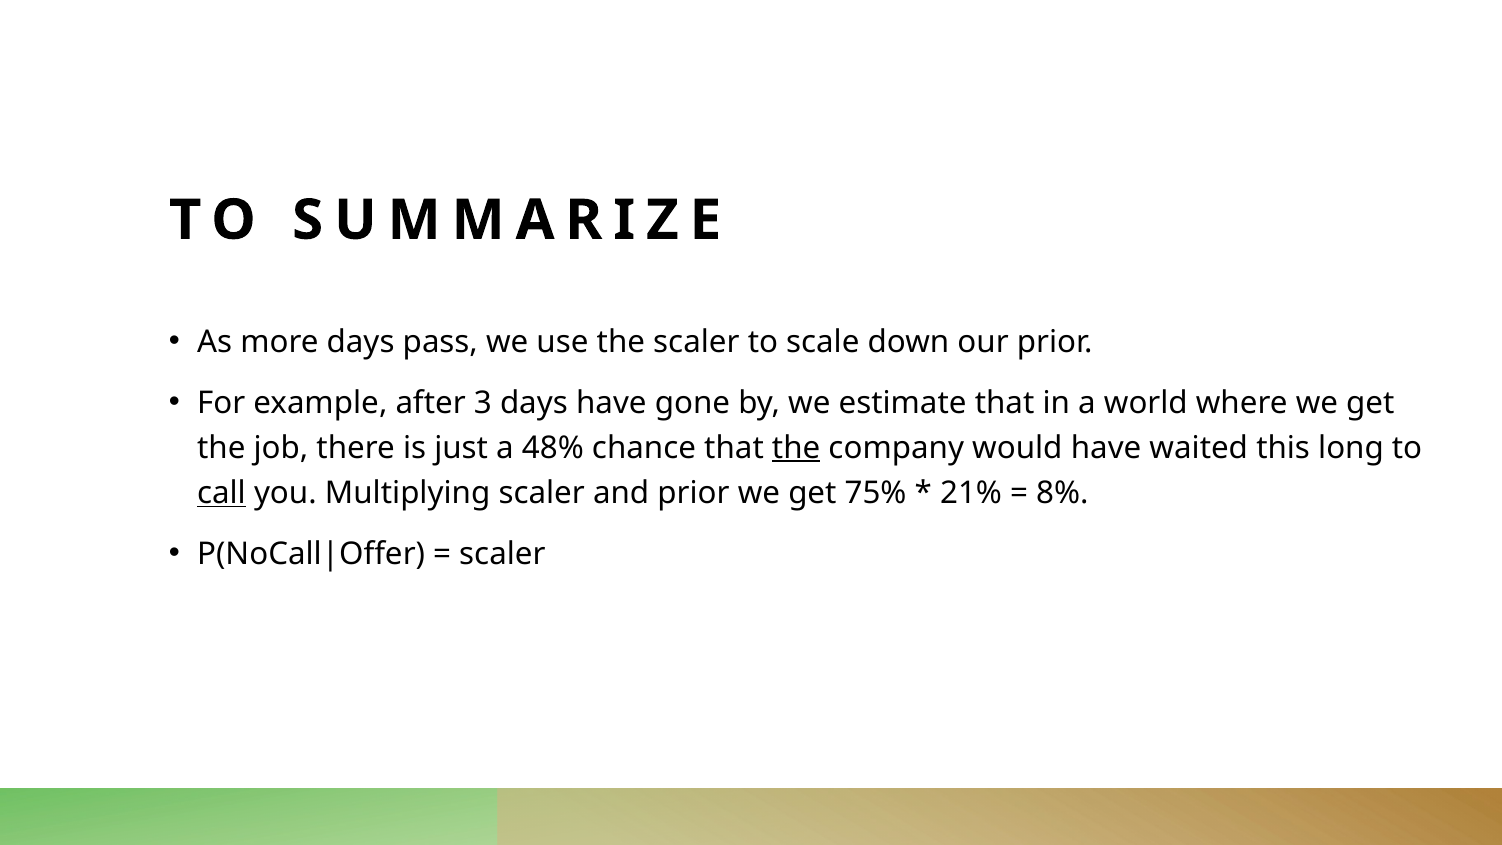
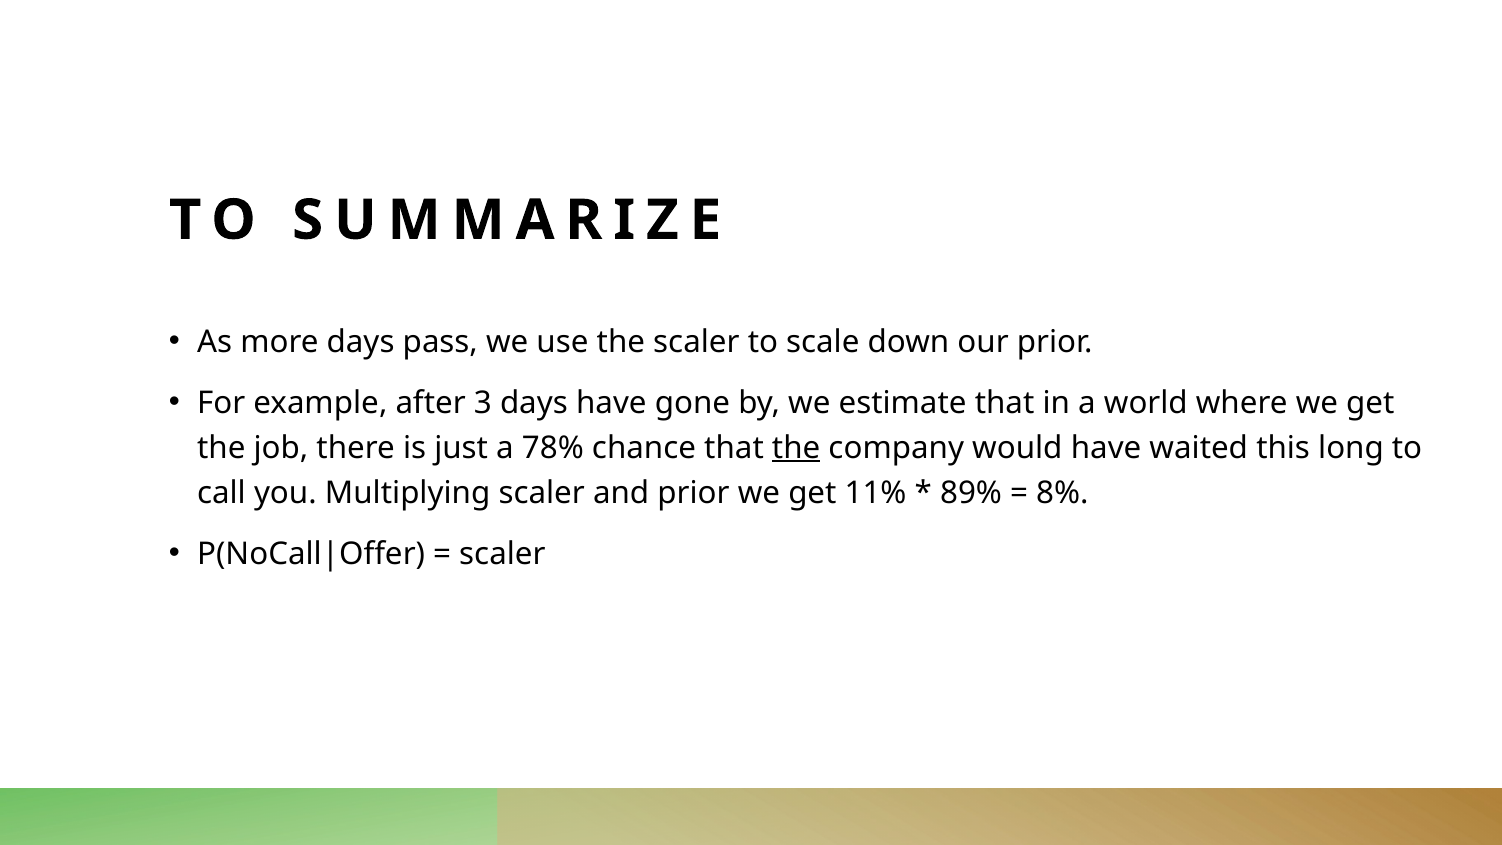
48%: 48% -> 78% (553, 448)
call underline: present -> none (221, 493)
75%: 75% -> 11% (876, 493)
21%: 21% -> 89% (971, 493)
